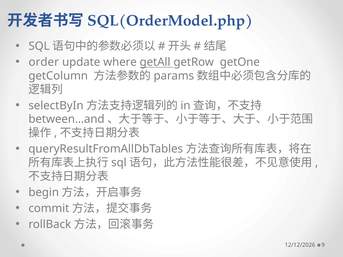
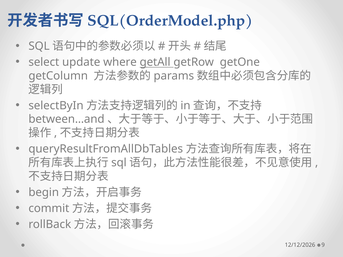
order: order -> select (44, 62)
